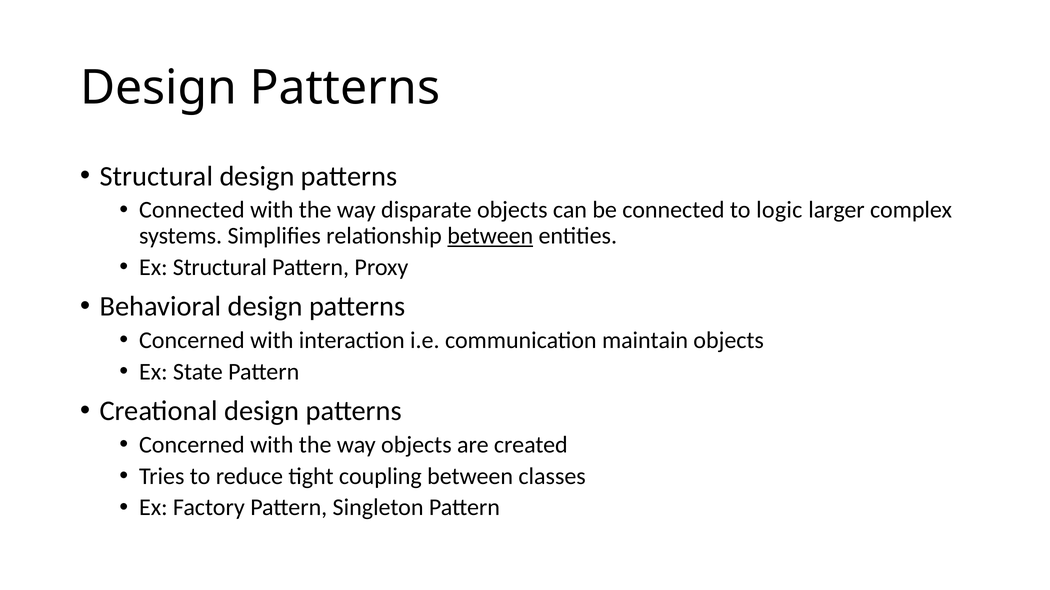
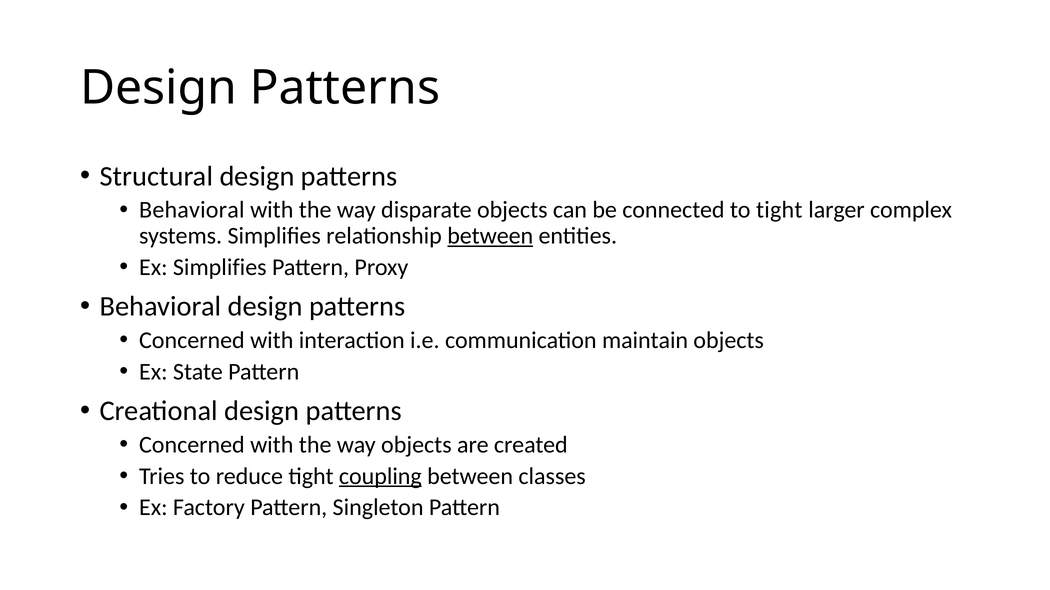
Connected: Connected -> Behavioral (192, 210)
to logic: logic -> tight (779, 210)
Ex Structural: Structural -> Simplifies (220, 268)
coupling underline: none -> present (380, 477)
